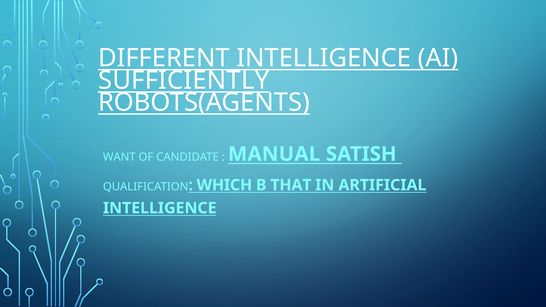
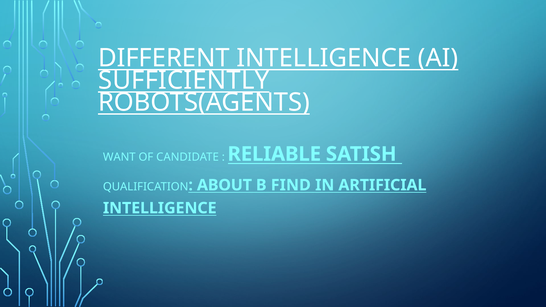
MANUAL: MANUAL -> RELIABLE (274, 154)
WHICH: WHICH -> ABOUT (224, 185)
THAT: THAT -> FIND (291, 185)
